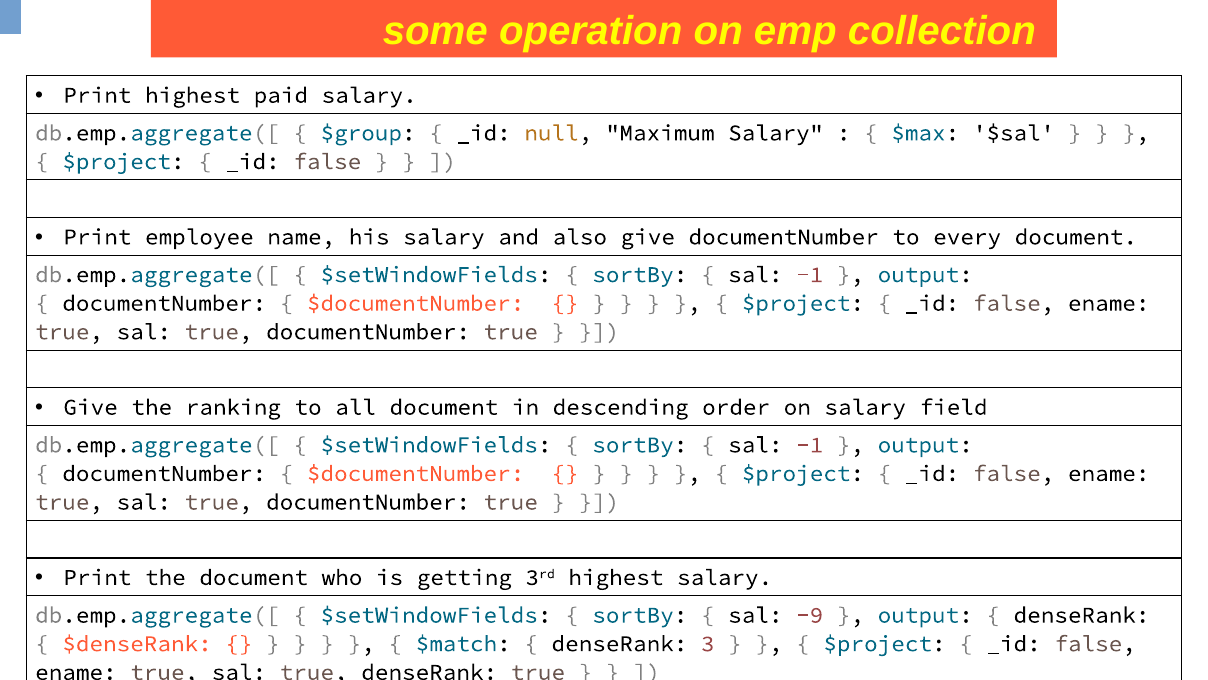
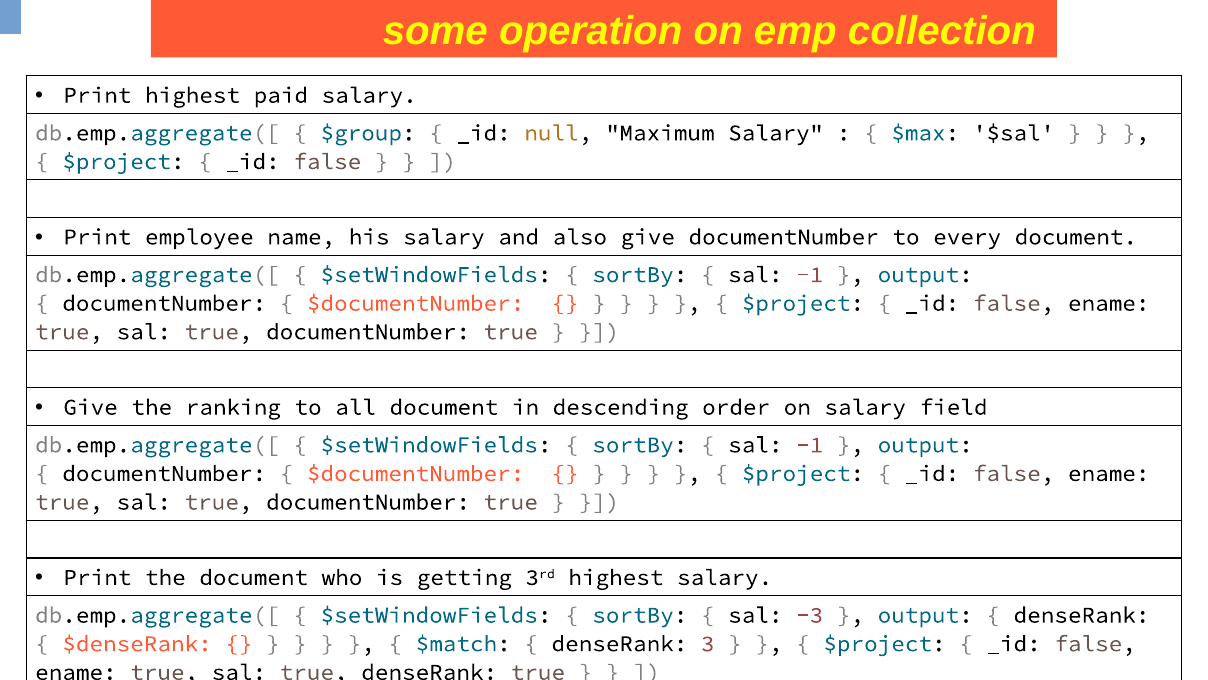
-9: -9 -> -3 (810, 615)
